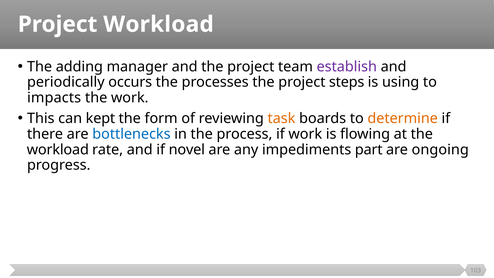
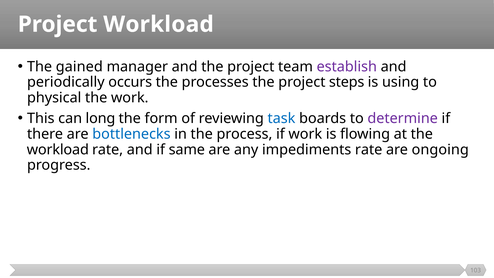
adding: adding -> gained (79, 67)
impacts: impacts -> physical (54, 98)
kept: kept -> long (100, 118)
task colour: orange -> blue (281, 118)
determine colour: orange -> purple (403, 118)
novel: novel -> same (187, 150)
impediments part: part -> rate (369, 150)
